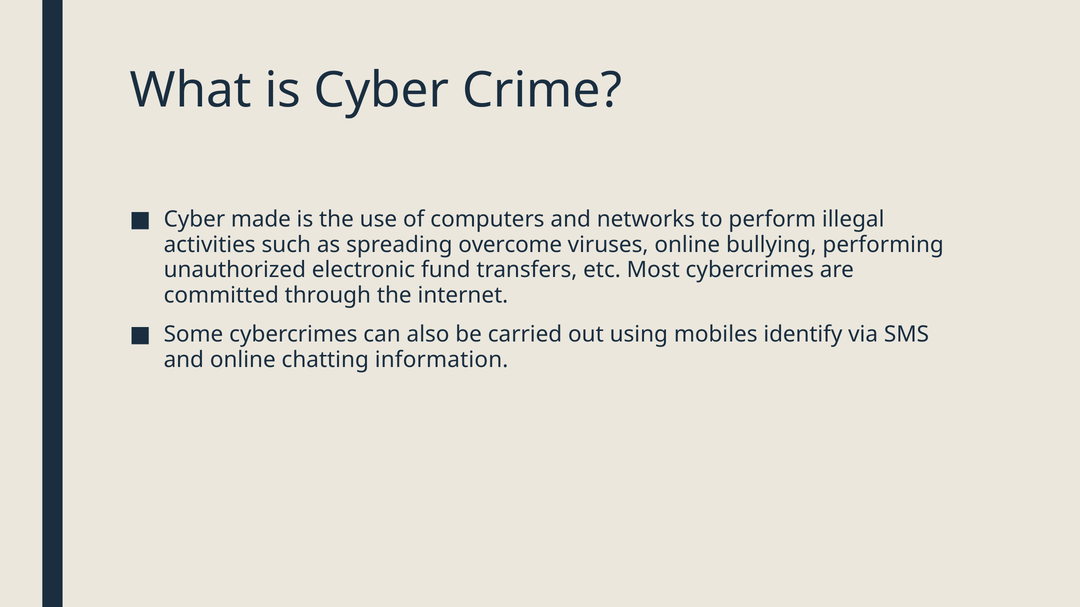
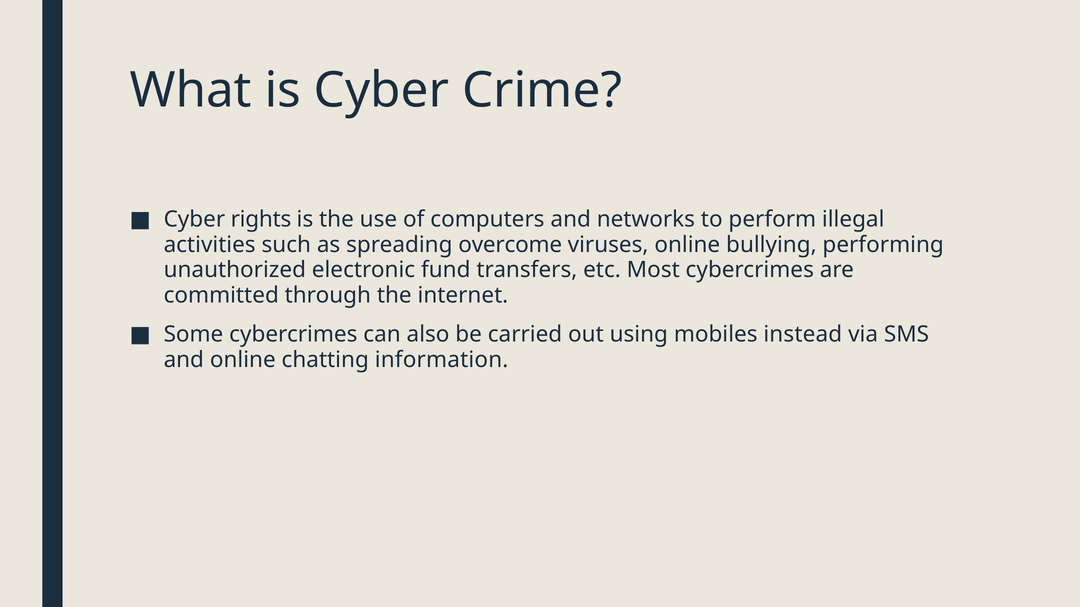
made: made -> rights (261, 219)
identify: identify -> instead (803, 334)
